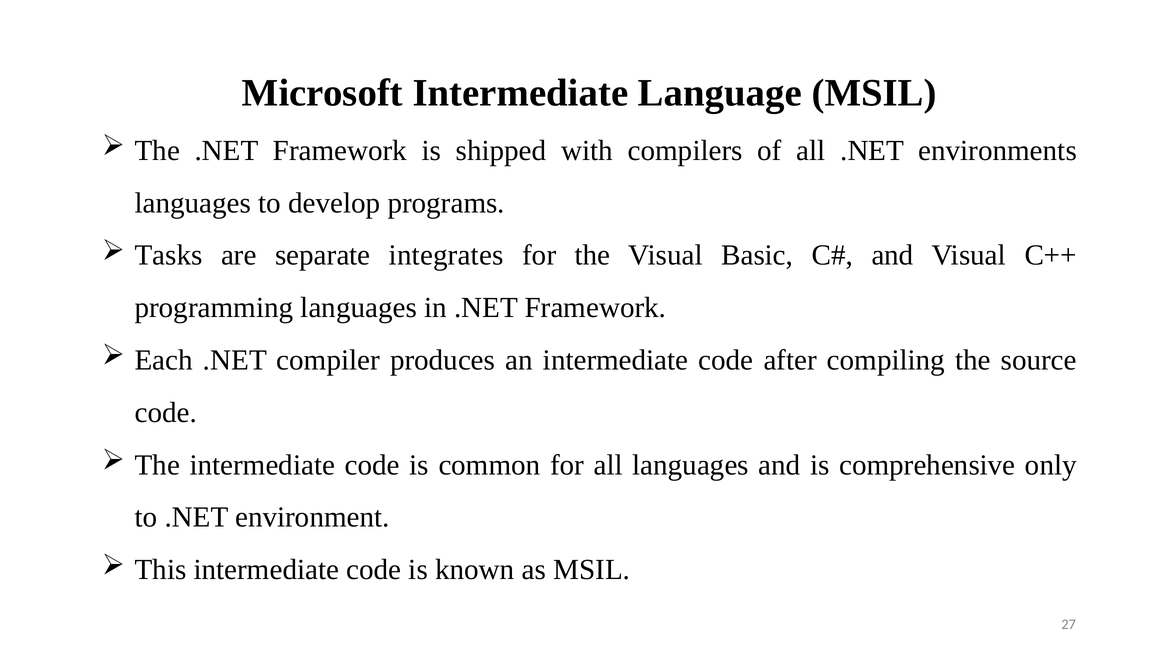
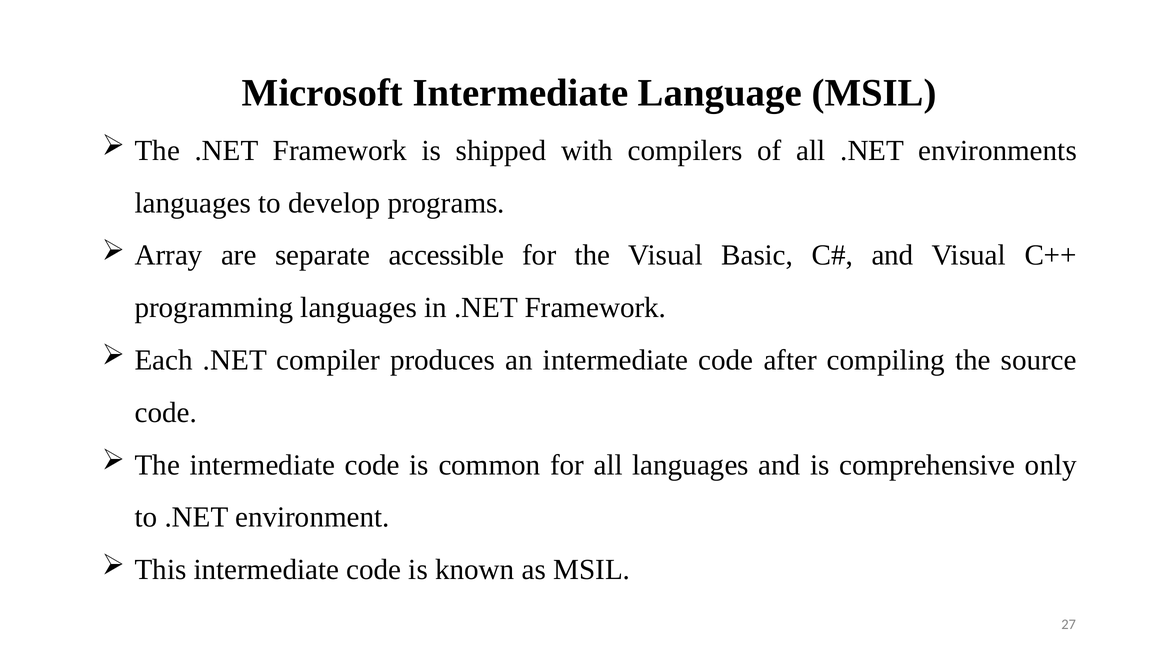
Tasks: Tasks -> Array (169, 255)
integrates: integrates -> accessible (446, 255)
